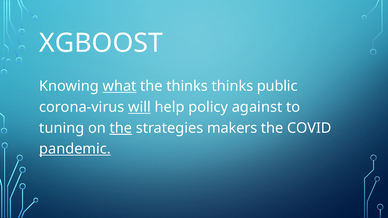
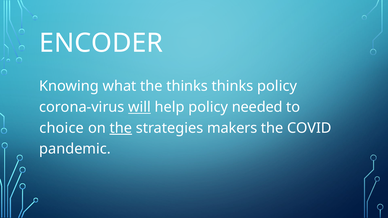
XGBOOST: XGBOOST -> ENCODER (101, 43)
what underline: present -> none (120, 86)
thinks public: public -> policy (277, 86)
against: against -> needed (257, 107)
tuning: tuning -> choice (62, 128)
pandemic underline: present -> none (75, 149)
